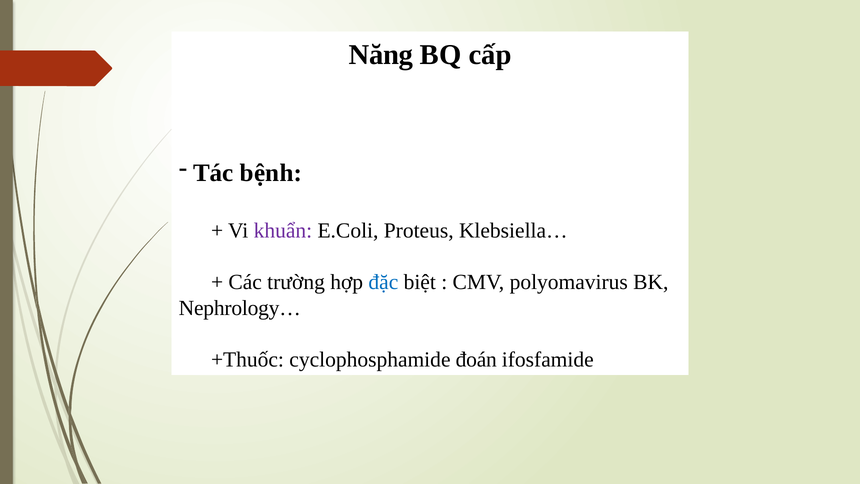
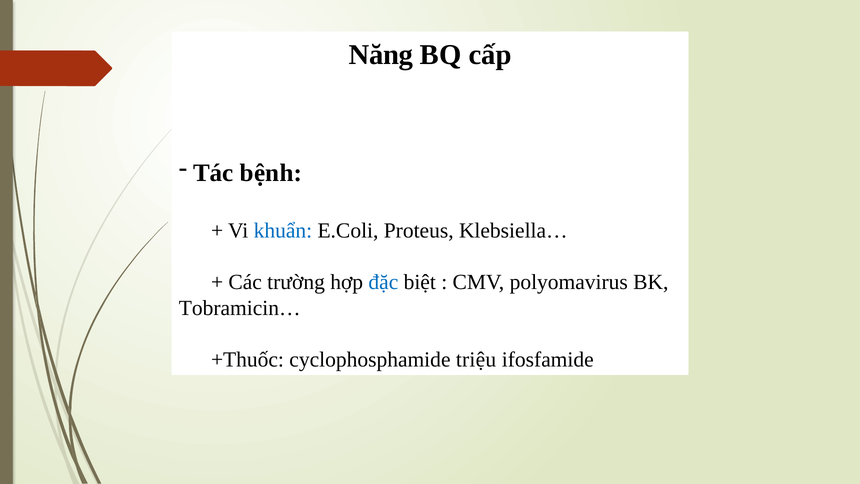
khuẩn colour: purple -> blue (283, 231)
Nephrology…: Nephrology… -> Tobramicin… (240, 308)
đoán: đoán -> triệu (476, 360)
